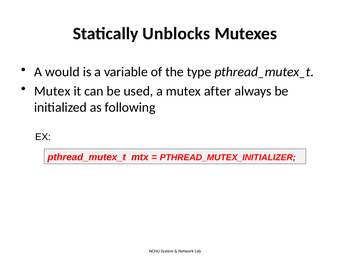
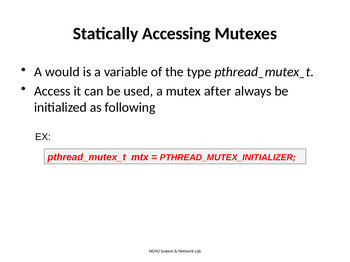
Unblocks: Unblocks -> Accessing (176, 34)
Mutex: Mutex -> Access (52, 91)
